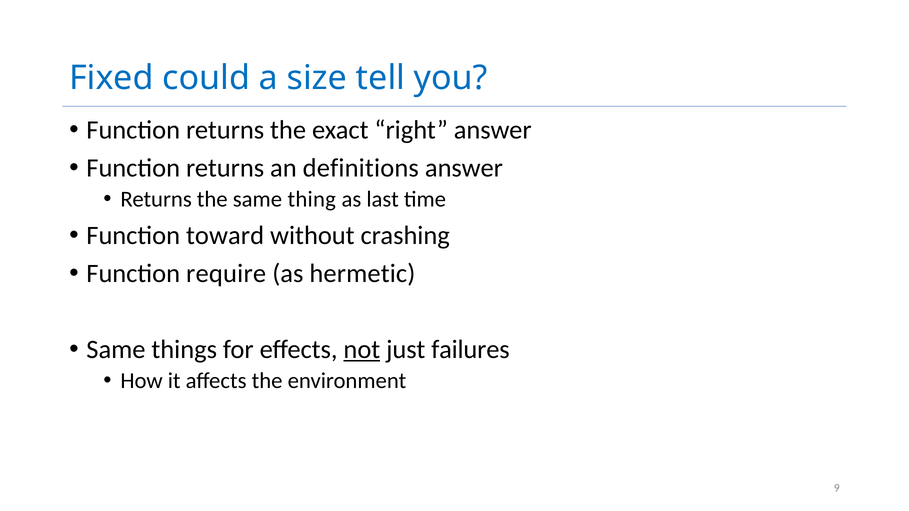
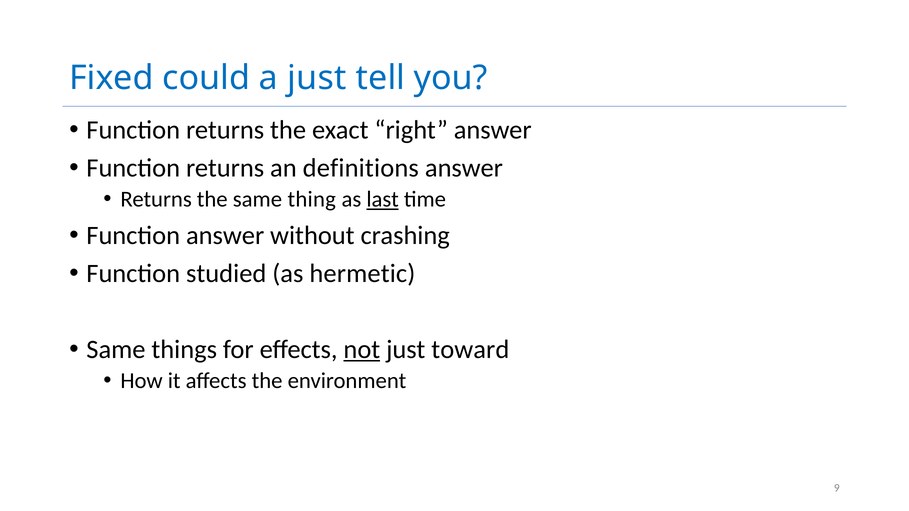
a size: size -> just (317, 78)
last underline: none -> present (383, 199)
Function toward: toward -> answer (225, 235)
require: require -> studied (226, 273)
failures: failures -> toward (470, 350)
